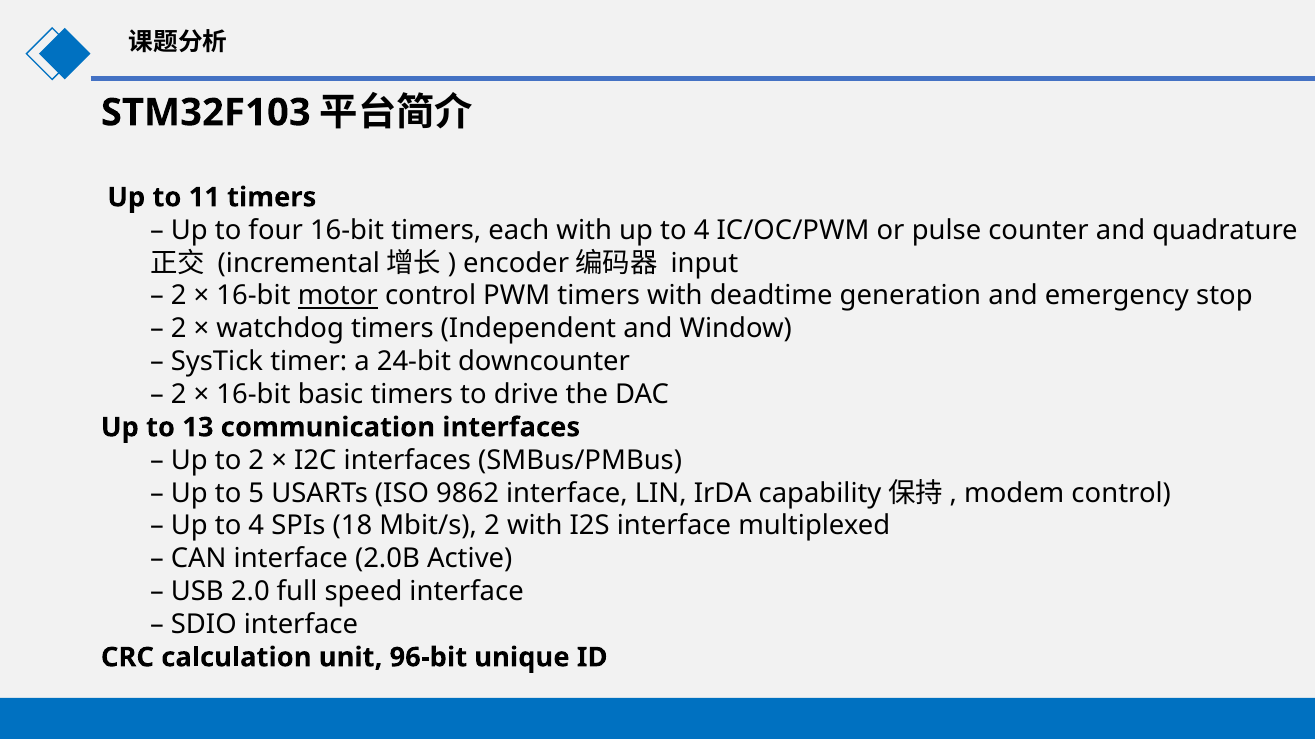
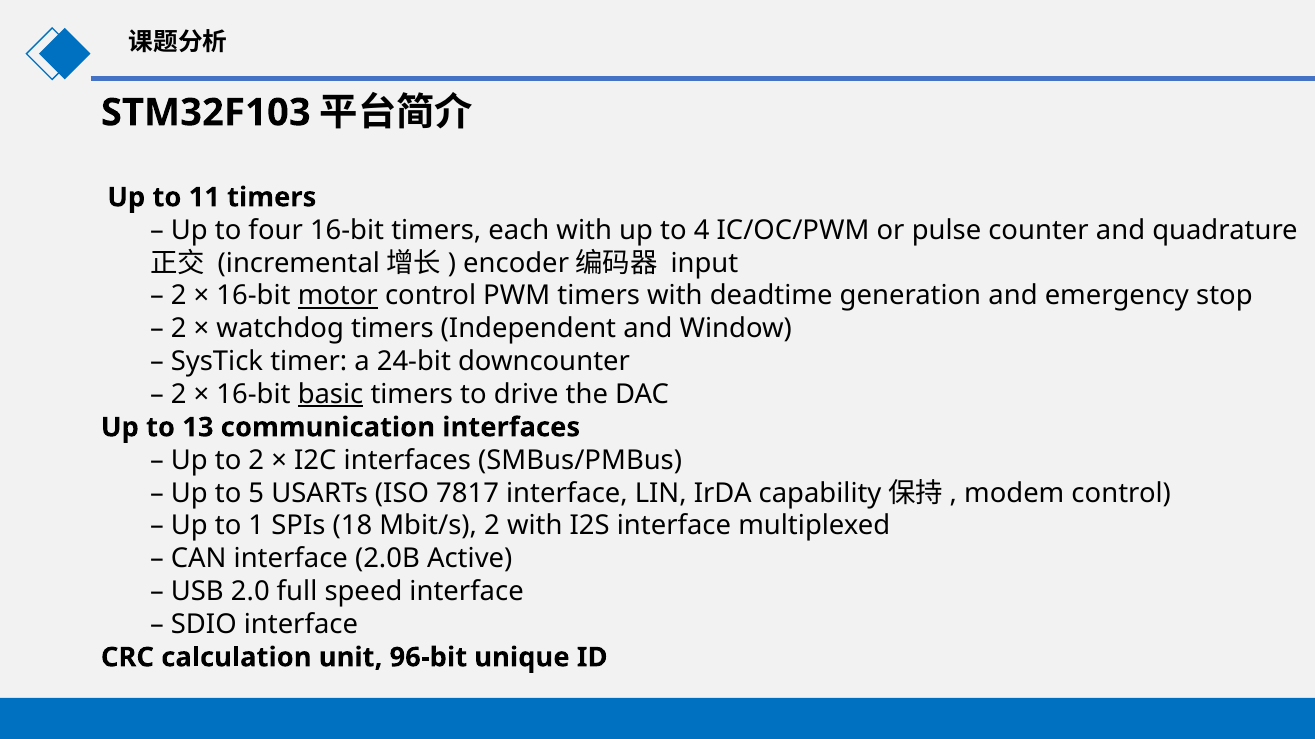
basic underline: none -> present (331, 395)
9862: 9862 -> 7817 (468, 494)
4: 4 -> 1 (256, 526)
